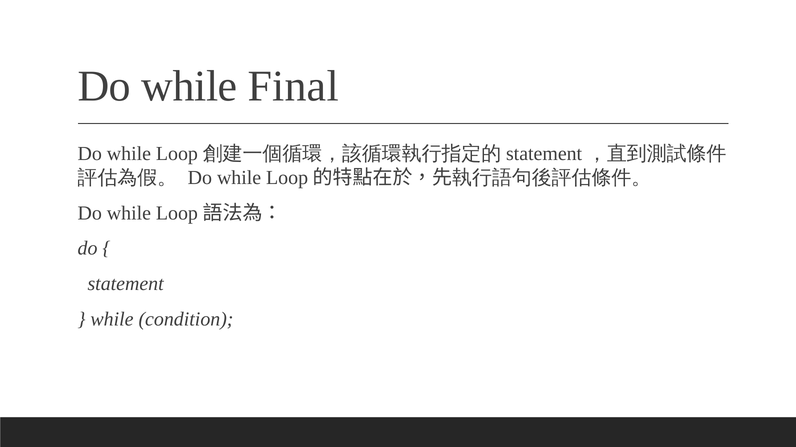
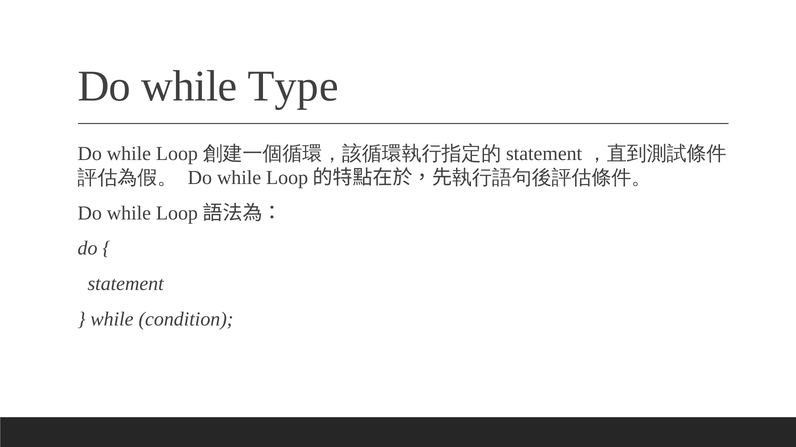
Final: Final -> Type (293, 86)
